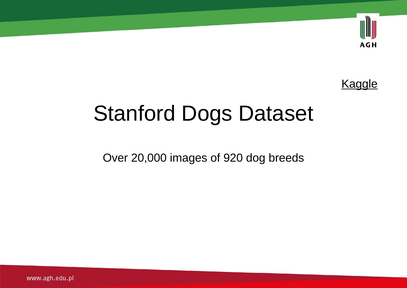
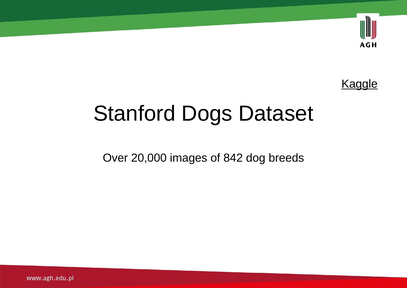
920: 920 -> 842 (233, 158)
